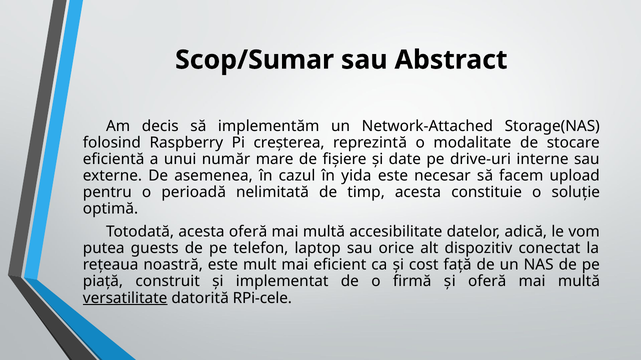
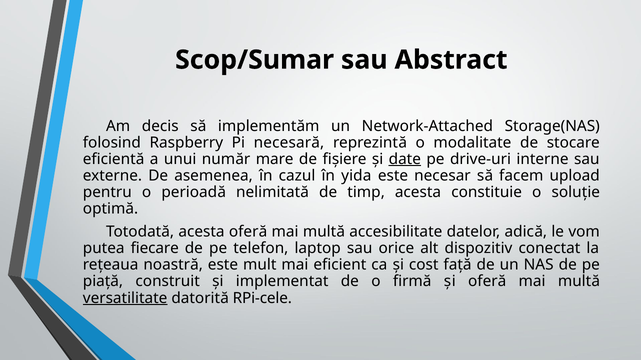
creșterea: creșterea -> necesară (289, 143)
date underline: none -> present (405, 159)
guests: guests -> fiecare (155, 249)
